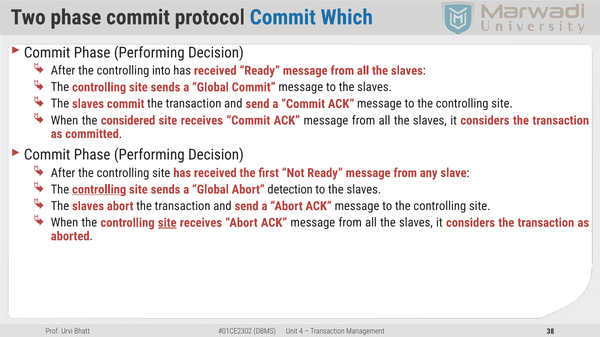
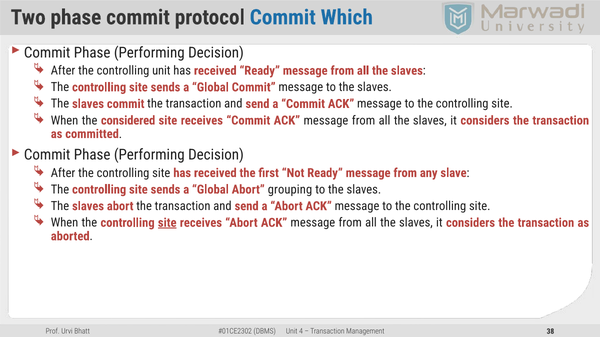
controlling into: into -> unit (161, 71)
controlling underline: present -> none (99, 190)
detection: detection -> grouping (290, 190)
